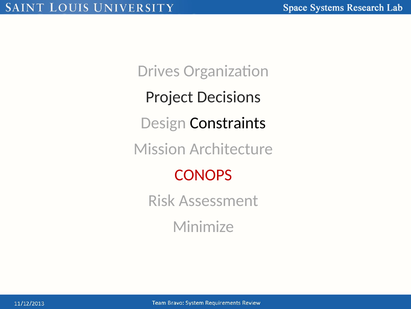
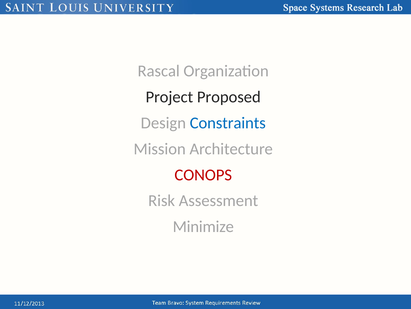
Drives: Drives -> Rascal (159, 71)
Decisions: Decisions -> Proposed (229, 97)
Constraints colour: black -> blue (228, 123)
